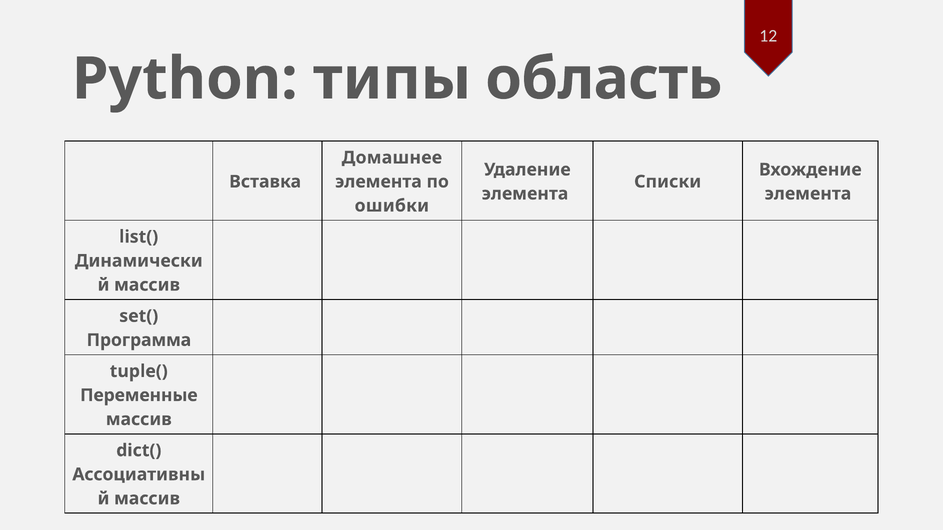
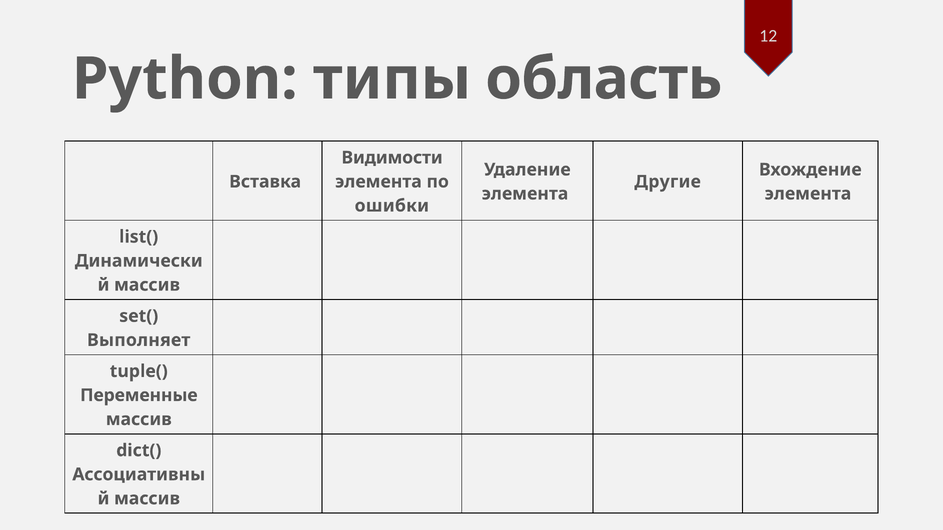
Домашнее: Домашнее -> Видимости (392, 158)
Списки: Списки -> Другие (668, 182)
Программа: Программа -> Выполняет (139, 340)
